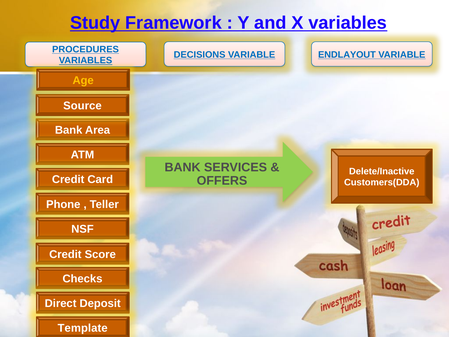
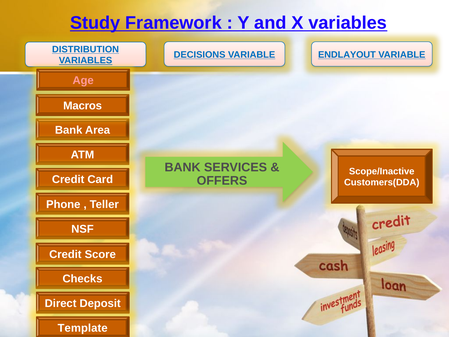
PROCEDURES: PROCEDURES -> DISTRIBUTION (86, 49)
Age colour: yellow -> pink (83, 80)
Source: Source -> Macros (83, 106)
Delete/Inactive: Delete/Inactive -> Scope/Inactive (382, 171)
